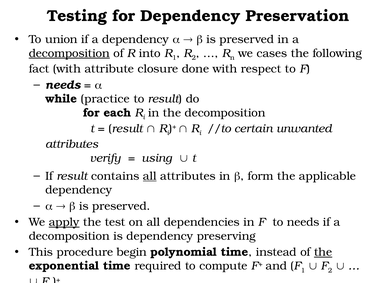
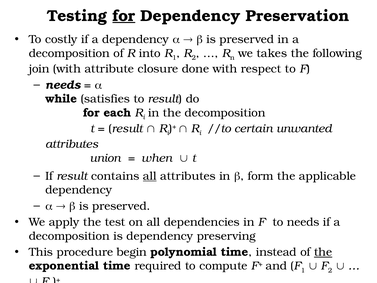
for underline: none -> present (124, 16)
union: union -> costly (61, 39)
decomposition underline: present -> none (69, 53)
cases: cases -> takes (272, 53)
fact: fact -> join (39, 69)
practice: practice -> satisfies (105, 99)
verify: verify -> union (105, 158)
using: using -> when (157, 158)
apply underline: present -> none (64, 222)
